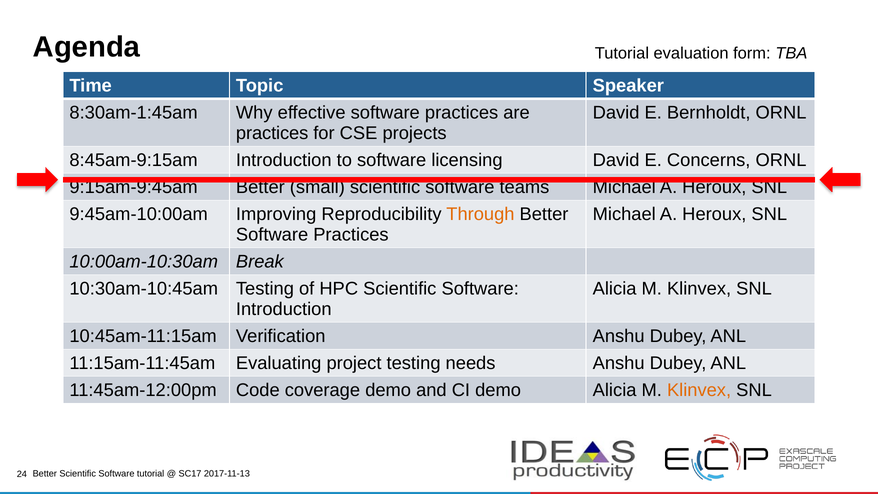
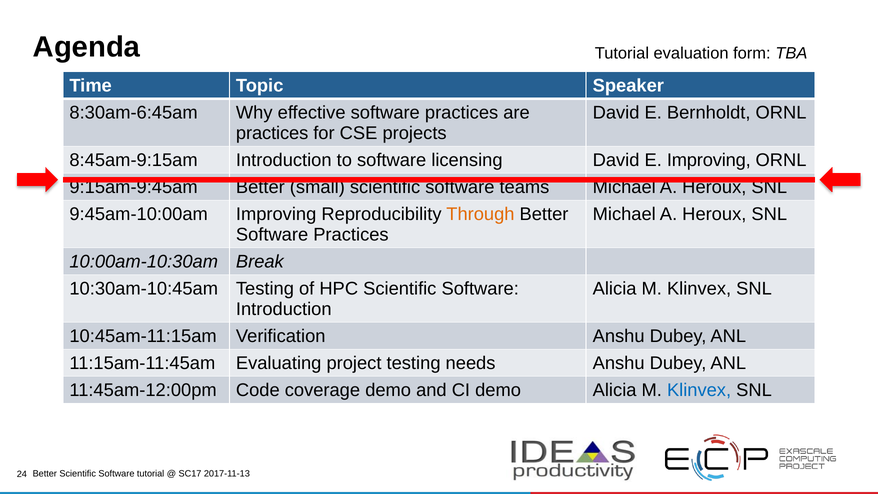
8:30am-1:45am: 8:30am-1:45am -> 8:30am-6:45am (134, 113)
E Concerns: Concerns -> Improving (709, 160)
Klinvex colour: orange -> blue (699, 390)
